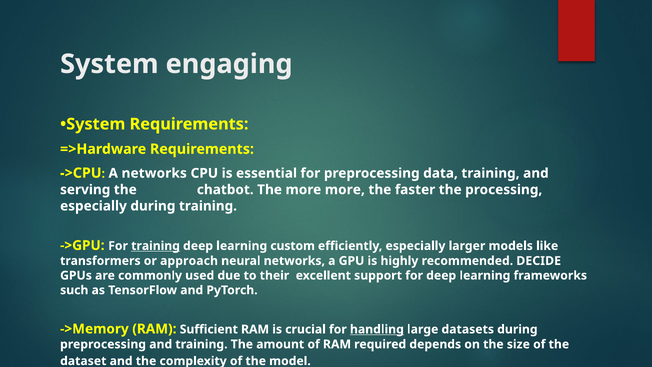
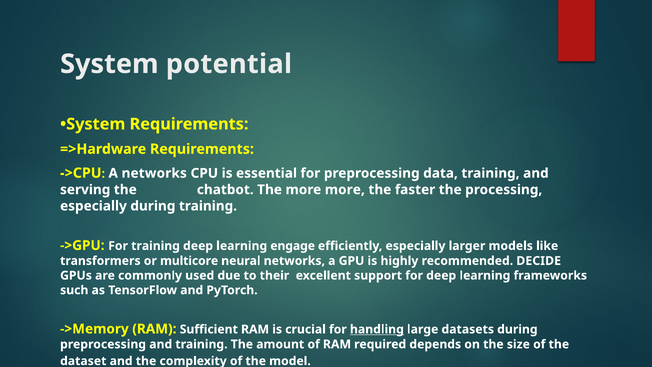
engaging: engaging -> potential (229, 64)
training underline: present -> none (156, 246)
custom: custom -> engage (293, 246)
approach: approach -> multicore (189, 261)
